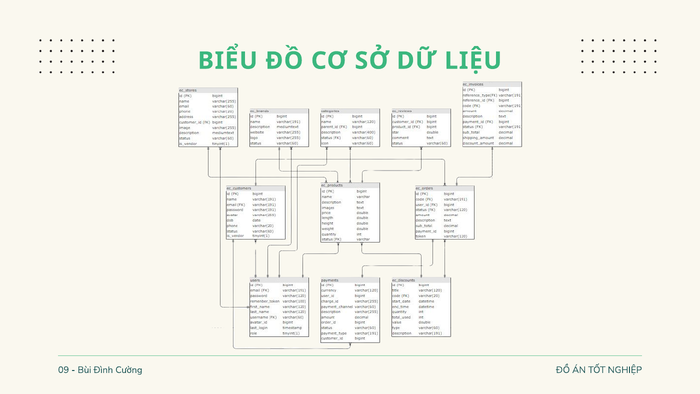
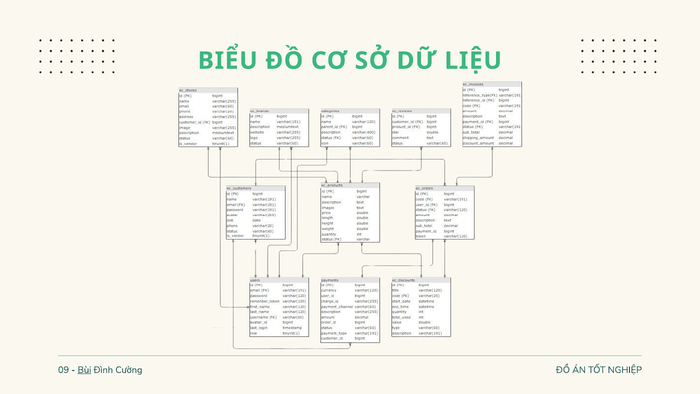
Bùi underline: none -> present (84, 370)
